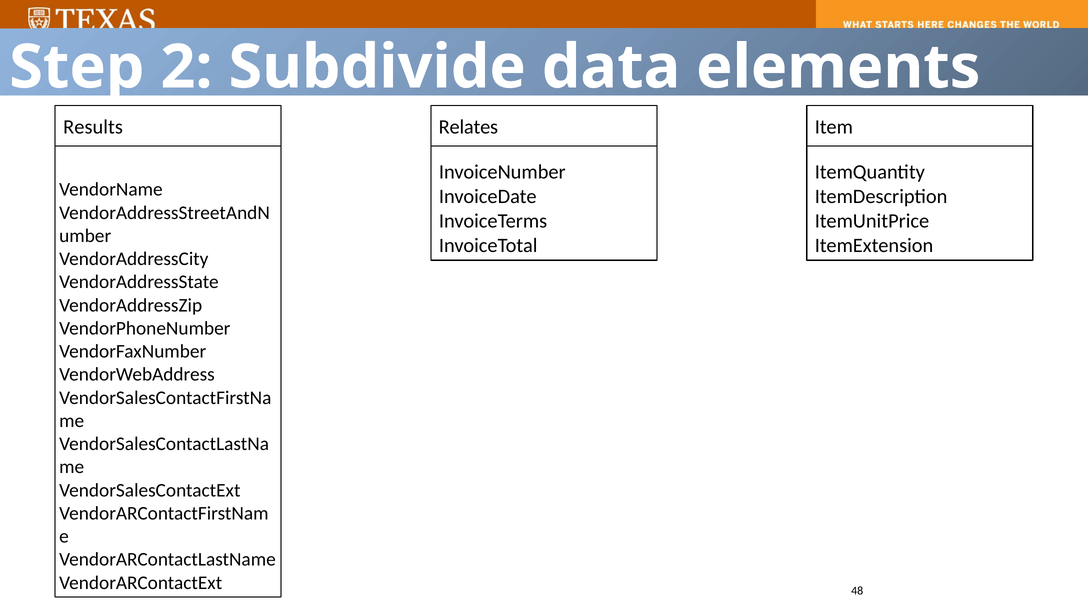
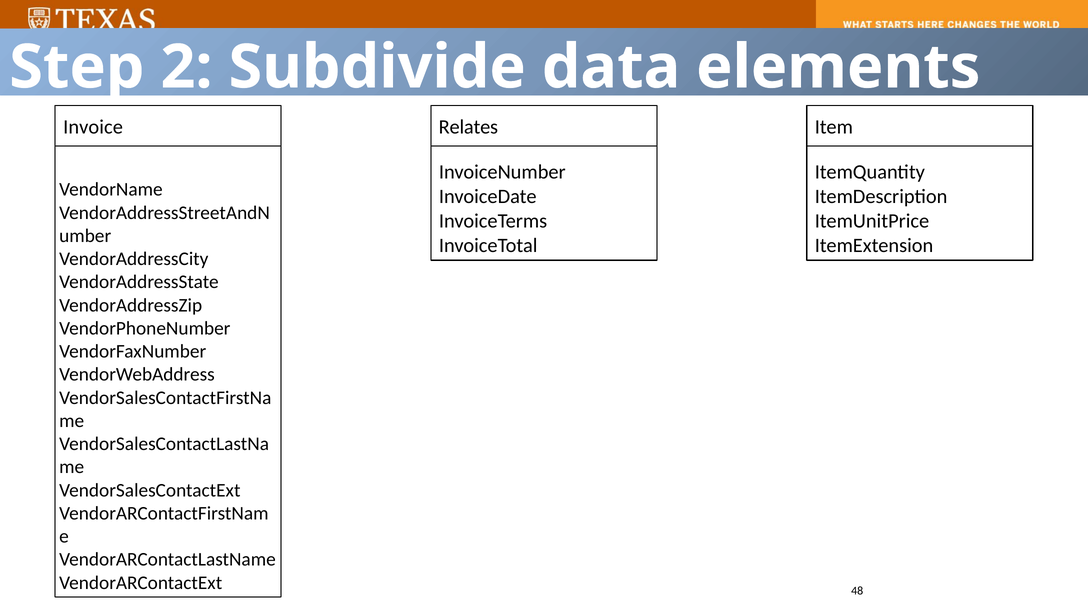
Results: Results -> Invoice (93, 127)
